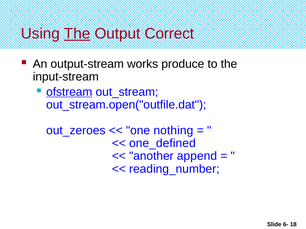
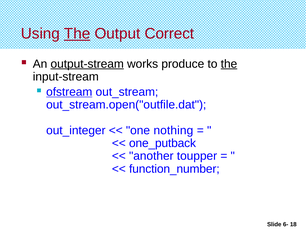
output-stream underline: none -> present (87, 64)
the underline: none -> present (229, 64)
out_zeroes: out_zeroes -> out_integer (76, 131)
one_defined: one_defined -> one_putback (162, 144)
append: append -> toupper (197, 156)
reading_number: reading_number -> function_number (174, 169)
